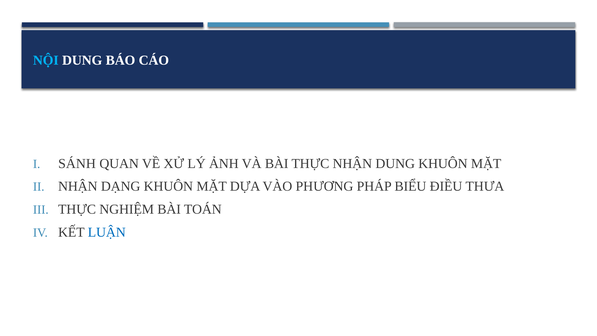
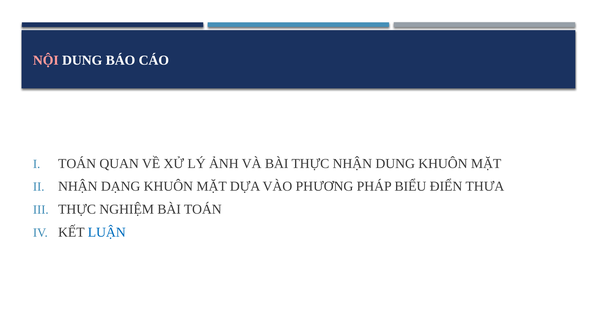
NỘI colour: light blue -> pink (46, 60)
SÁNH: SÁNH -> TOÁN (77, 163)
ĐIỀU: ĐIỀU -> ĐIỂN (446, 186)
